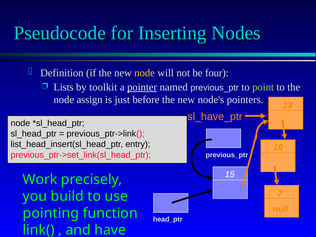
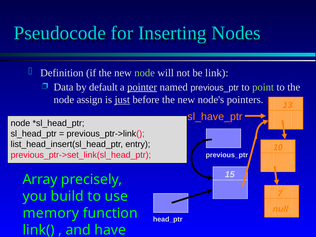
node colour: yellow -> light green (145, 73)
four: four -> link (217, 73)
Lists: Lists -> Data (64, 87)
toolkit: toolkit -> default (103, 87)
just underline: none -> present (122, 100)
Work: Work -> Array (40, 179)
pointing: pointing -> memory (51, 213)
